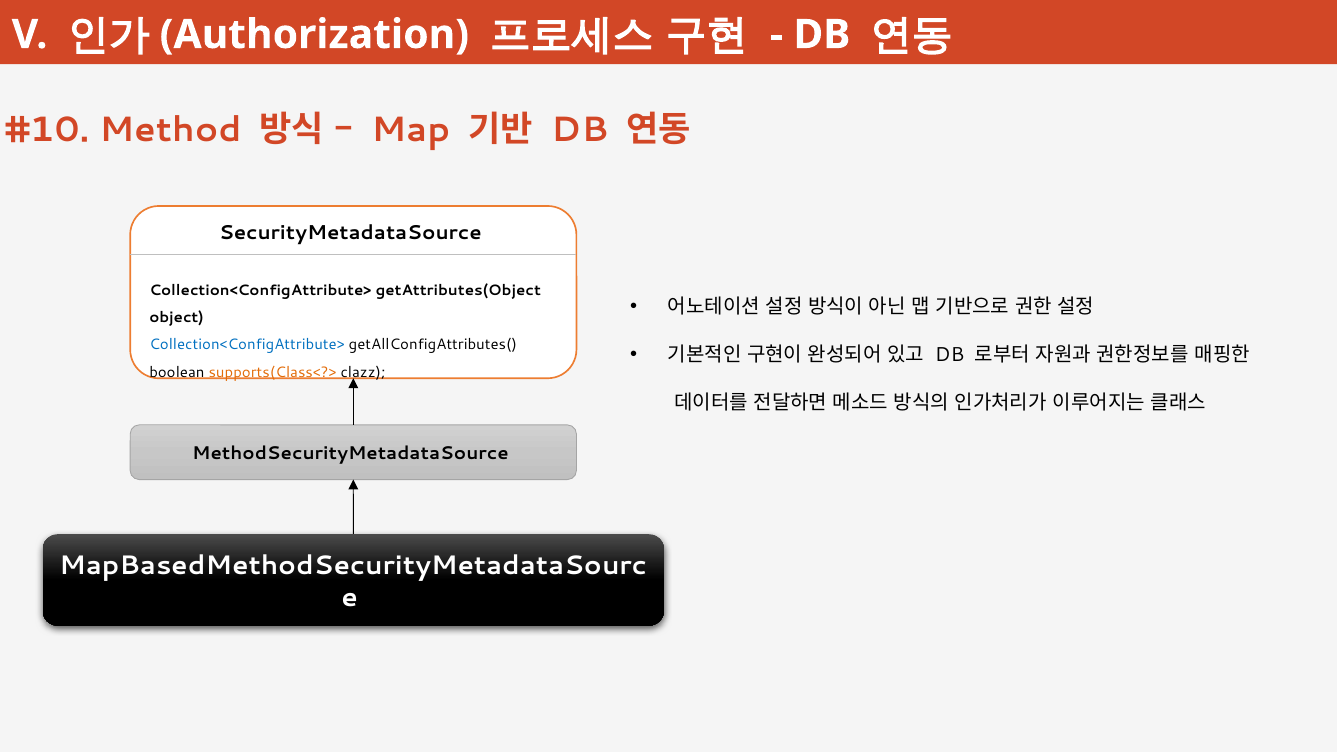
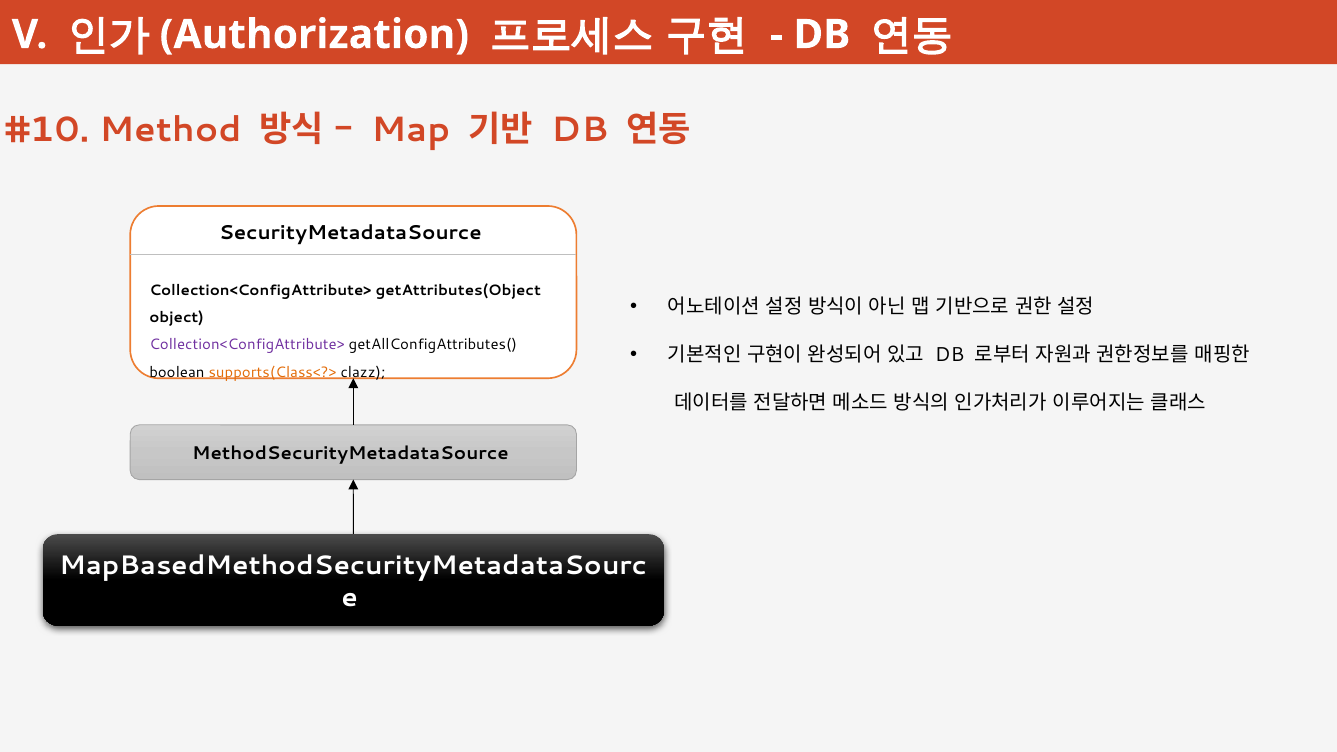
Collection<ConfigAttribute> colour: blue -> purple (247, 345)
